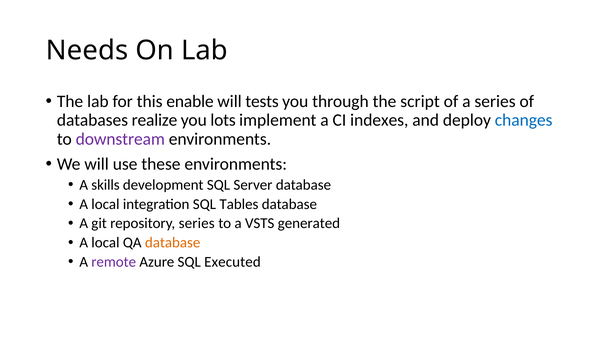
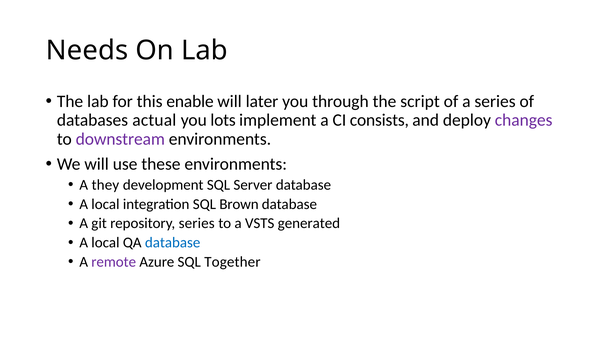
tests: tests -> later (262, 101)
realize: realize -> actual (154, 120)
indexes: indexes -> consists (379, 120)
changes colour: blue -> purple (524, 120)
skills: skills -> they (105, 185)
Tables: Tables -> Brown (239, 204)
database colour: orange -> blue (173, 243)
Executed: Executed -> Together (232, 262)
